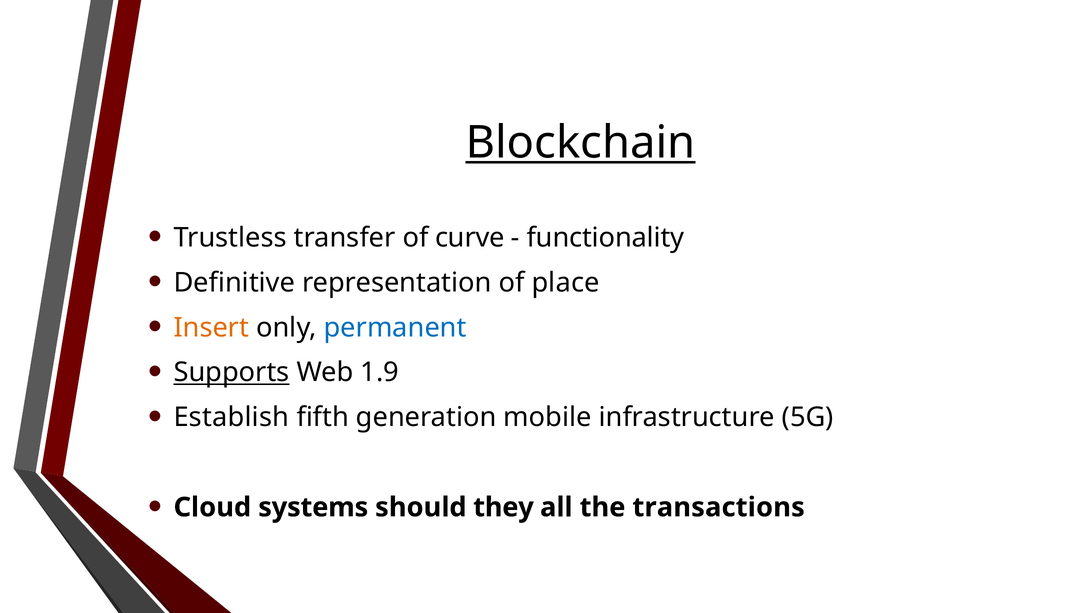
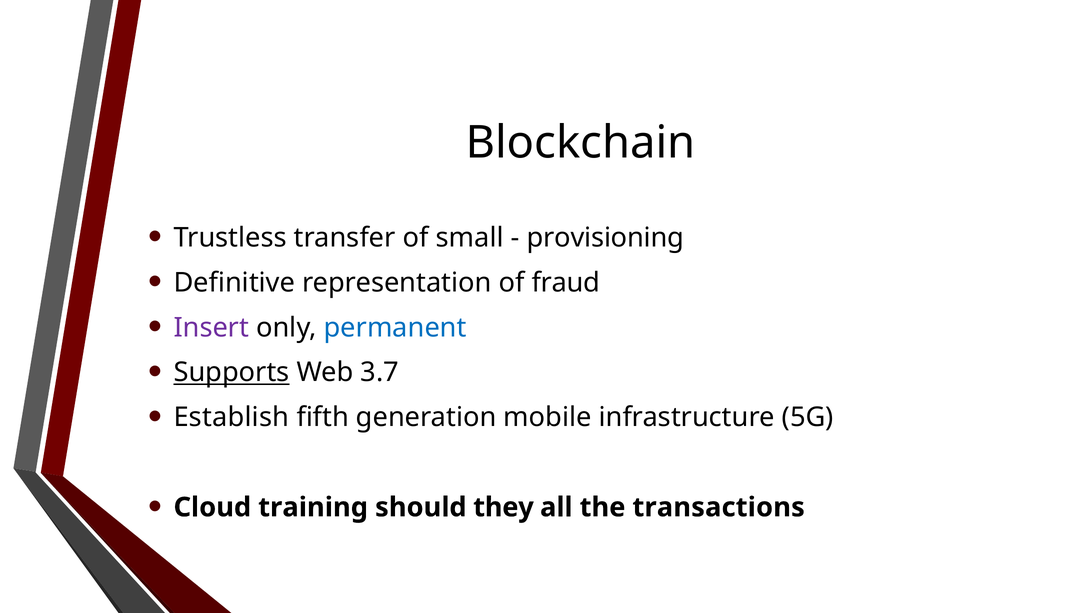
Blockchain underline: present -> none (581, 143)
curve: curve -> small (470, 238)
functionality: functionality -> provisioning (605, 238)
place: place -> fraud (566, 283)
Insert colour: orange -> purple (211, 328)
1.9: 1.9 -> 3.7 (380, 373)
systems: systems -> training (313, 507)
